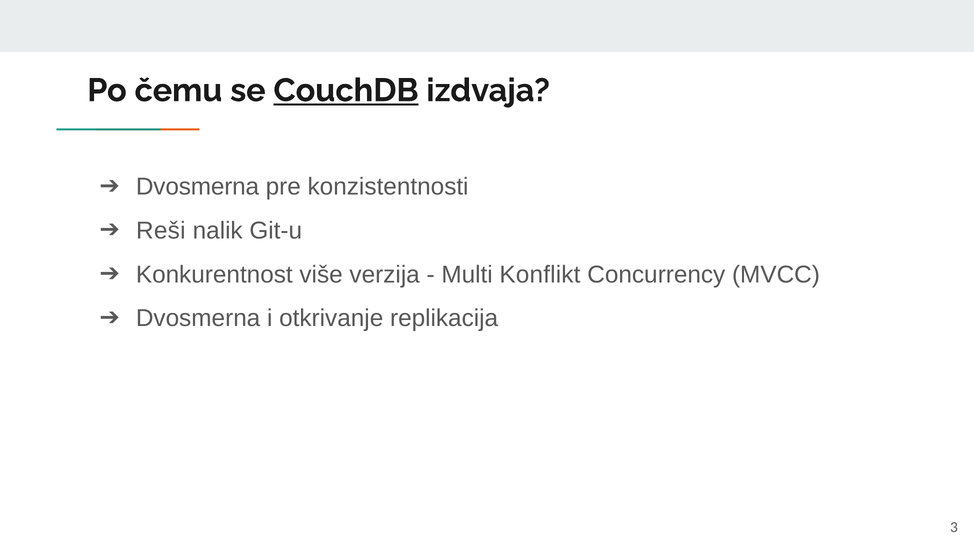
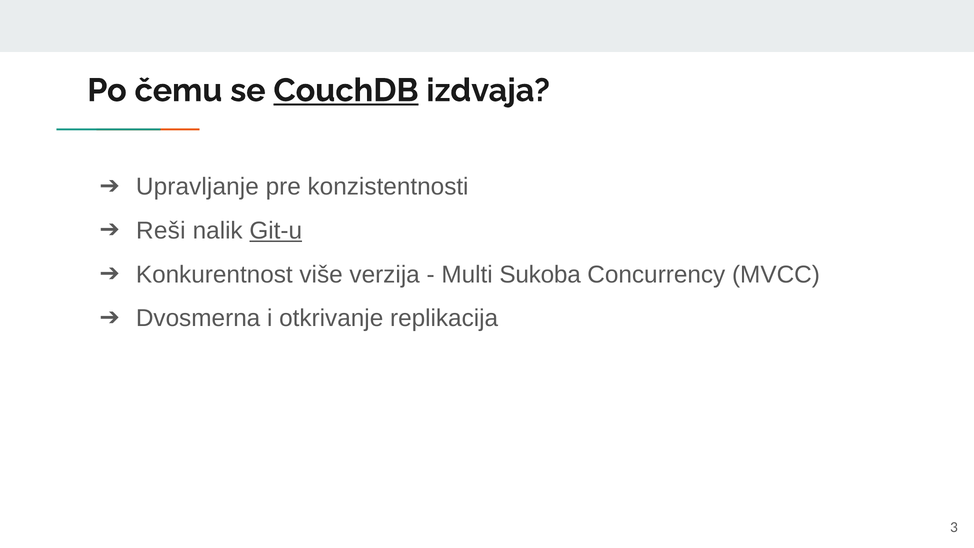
Dvosmerna: Dvosmerna -> Upravljanje (197, 187)
Git-u underline: none -> present (276, 231)
Konflikt: Konflikt -> Sukoba (540, 275)
